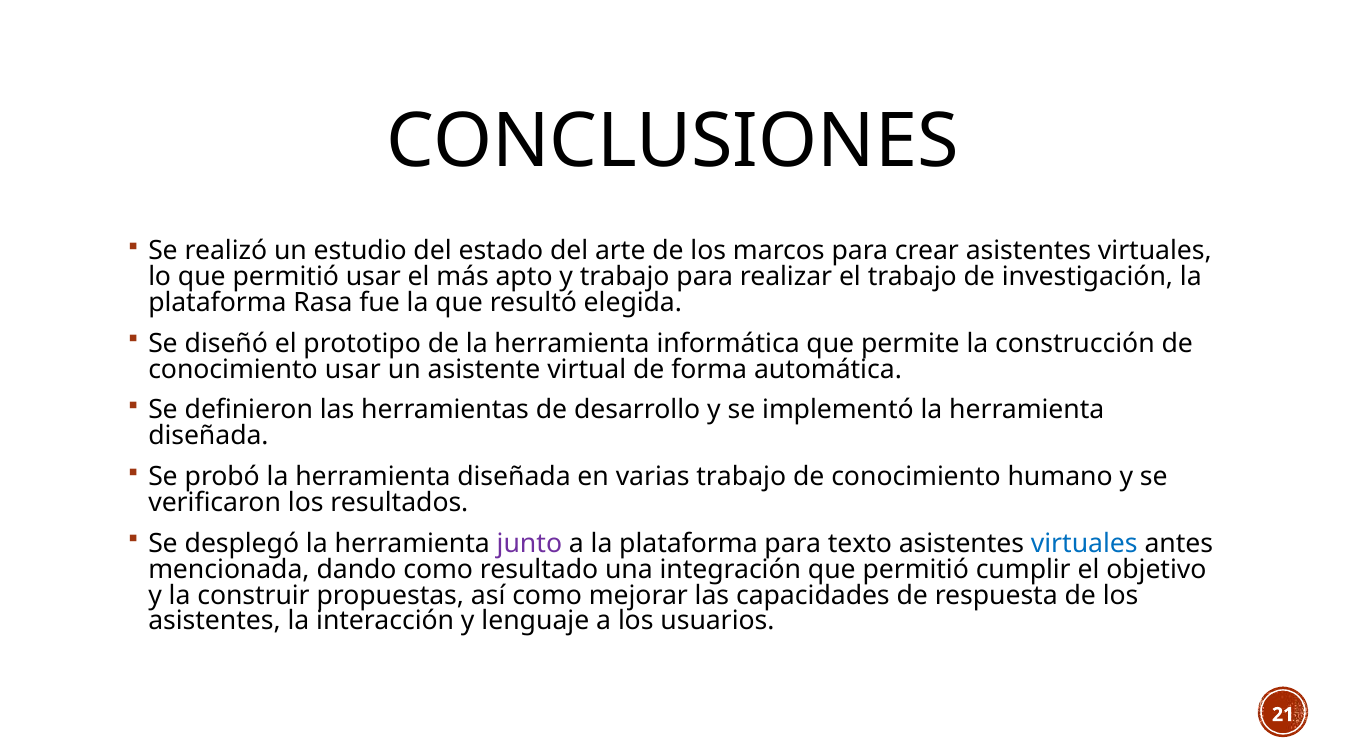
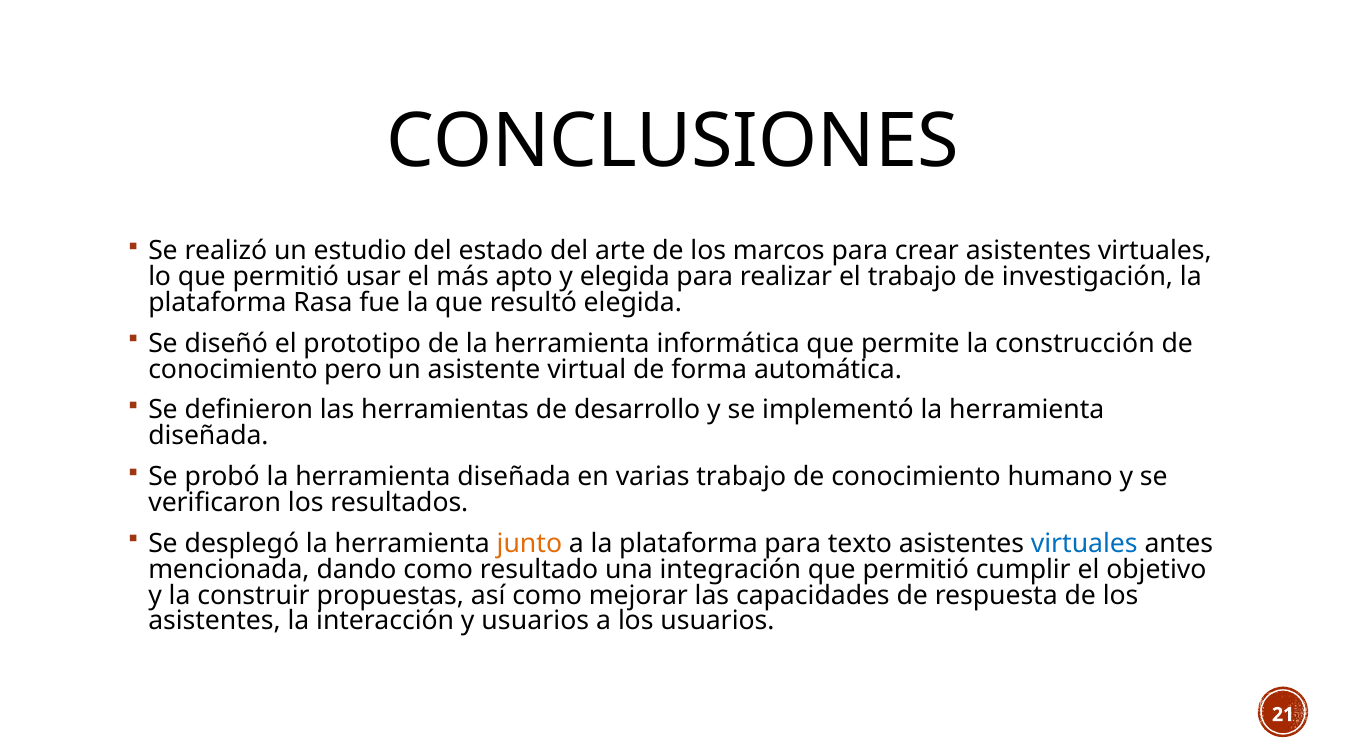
y trabajo: trabajo -> elegida (625, 277)
conocimiento usar: usar -> pero (353, 369)
junto colour: purple -> orange (529, 544)
y lenguaje: lenguaje -> usuarios (535, 622)
